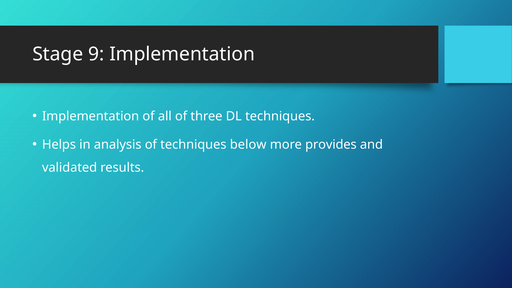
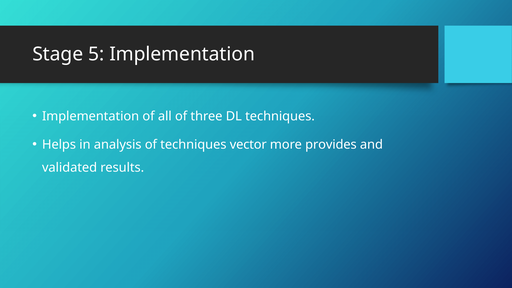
9: 9 -> 5 (96, 54)
below: below -> vector (248, 145)
